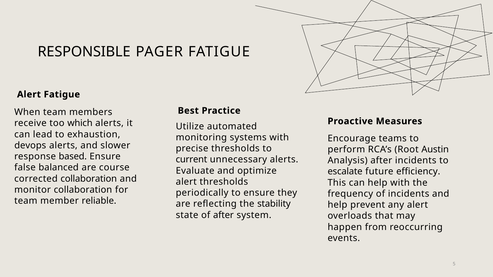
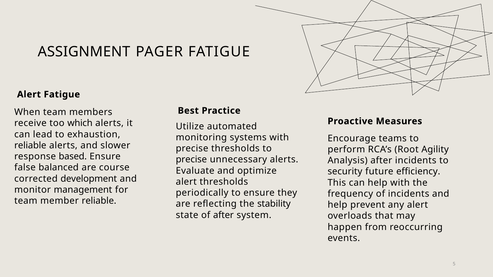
RESPONSIBLE: RESPONSIBLE -> ASSIGNMENT (84, 52)
devops: devops -> reliable (30, 146)
Austin: Austin -> Agility (435, 150)
current: current -> precise (191, 160)
escalate: escalate -> security (345, 172)
corrected collaboration: collaboration -> development (89, 179)
monitor collaboration: collaboration -> management (83, 190)
